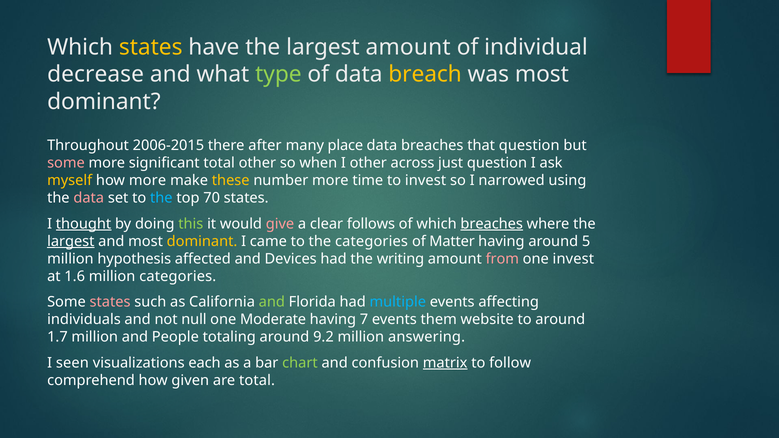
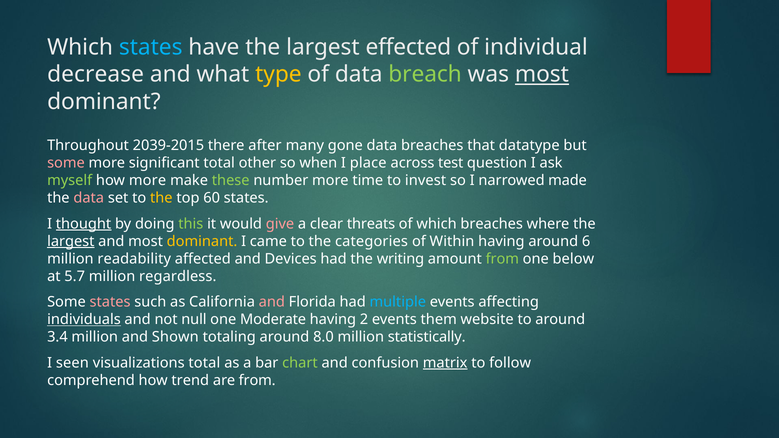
states colour: yellow -> light blue (151, 47)
largest amount: amount -> effected (408, 47)
type colour: light green -> yellow (278, 74)
breach colour: yellow -> light green (425, 74)
most underline: none -> present (542, 74)
2006-2015: 2006-2015 -> 2039-2015 (168, 146)
place: place -> gone (345, 146)
that question: question -> datatype (529, 146)
I other: other -> place (368, 163)
just: just -> test (451, 163)
myself colour: yellow -> light green (70, 181)
these colour: yellow -> light green (231, 181)
using: using -> made (568, 181)
the colour: light blue -> yellow (161, 198)
70: 70 -> 60 (212, 198)
follows: follows -> threats (371, 224)
breaches underline: present -> none (492, 224)
Matter: Matter -> Within (452, 241)
5: 5 -> 6 (586, 241)
hypothesis: hypothesis -> readability (134, 259)
from colour: pink -> light green (502, 259)
one invest: invest -> below (573, 259)
1.6: 1.6 -> 5.7 (75, 276)
million categories: categories -> regardless (178, 276)
and colour: light green -> pink (272, 302)
individuals underline: none -> present (84, 320)
7: 7 -> 2 (364, 320)
1.7: 1.7 -> 3.4 (57, 337)
People: People -> Shown (175, 337)
9.2: 9.2 -> 8.0 (323, 337)
answering: answering -> statistically (427, 337)
visualizations each: each -> total (204, 363)
given: given -> trend (190, 380)
are total: total -> from (257, 380)
